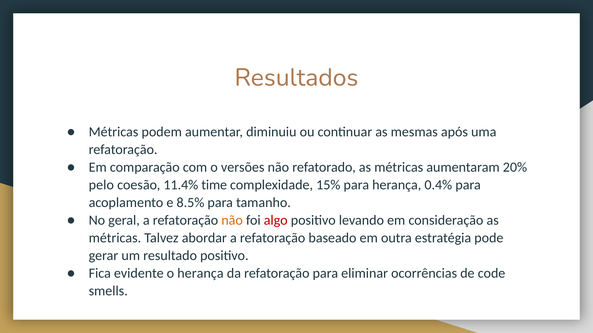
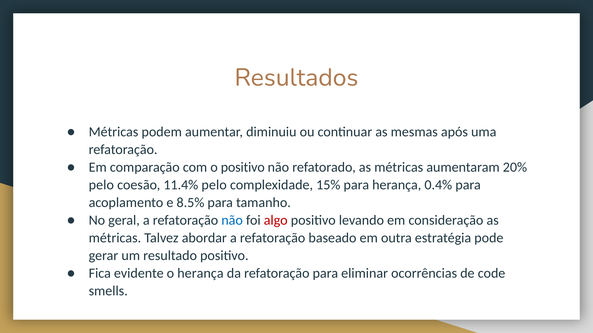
o versões: versões -> positivo (243, 167)
11.4% time: time -> pelo (214, 185)
não colour: orange -> blue (232, 220)
